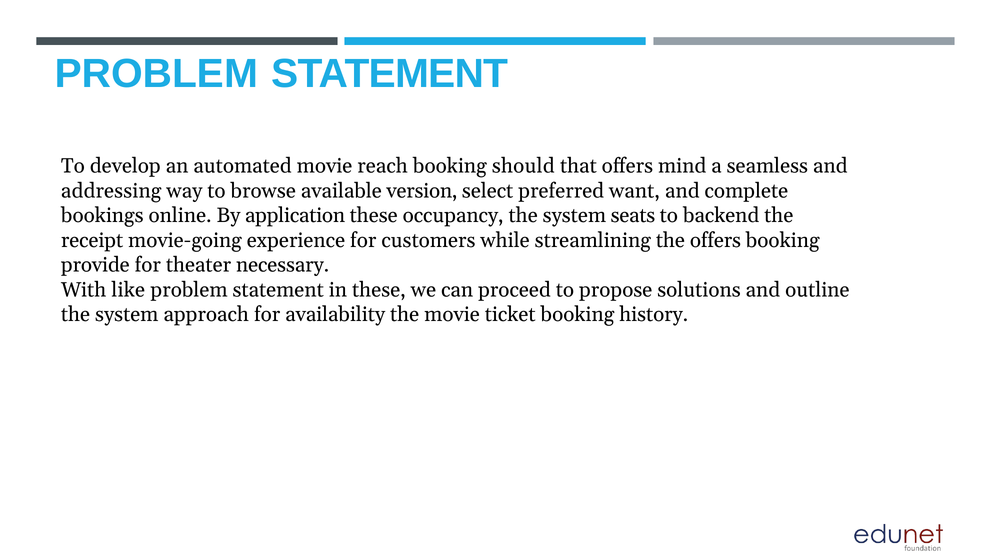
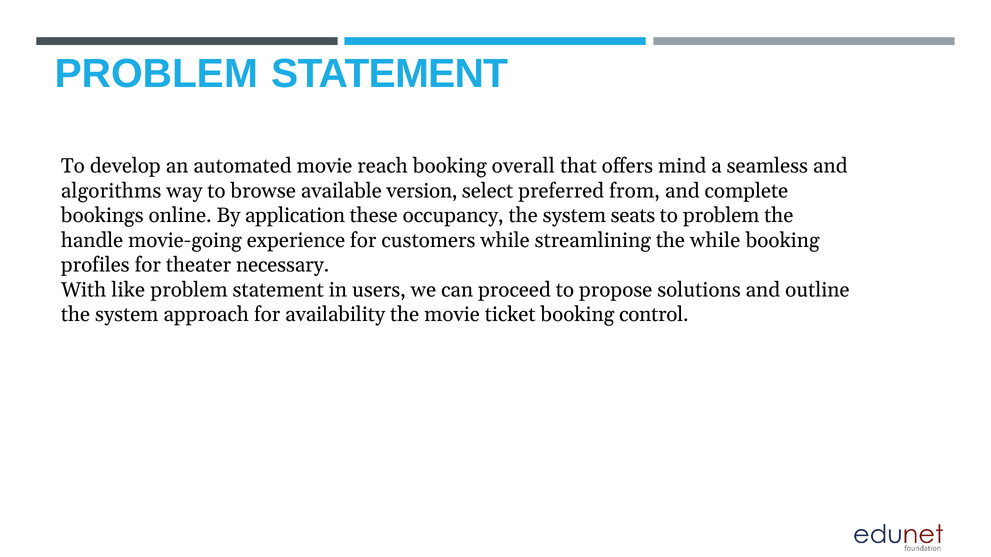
should: should -> overall (523, 166)
addressing: addressing -> algorithms (111, 191)
want: want -> from (635, 191)
to backend: backend -> problem (721, 216)
receipt: receipt -> handle (92, 241)
the offers: offers -> while (715, 241)
provide: provide -> profiles (95, 265)
in these: these -> users (379, 290)
history: history -> control (654, 315)
